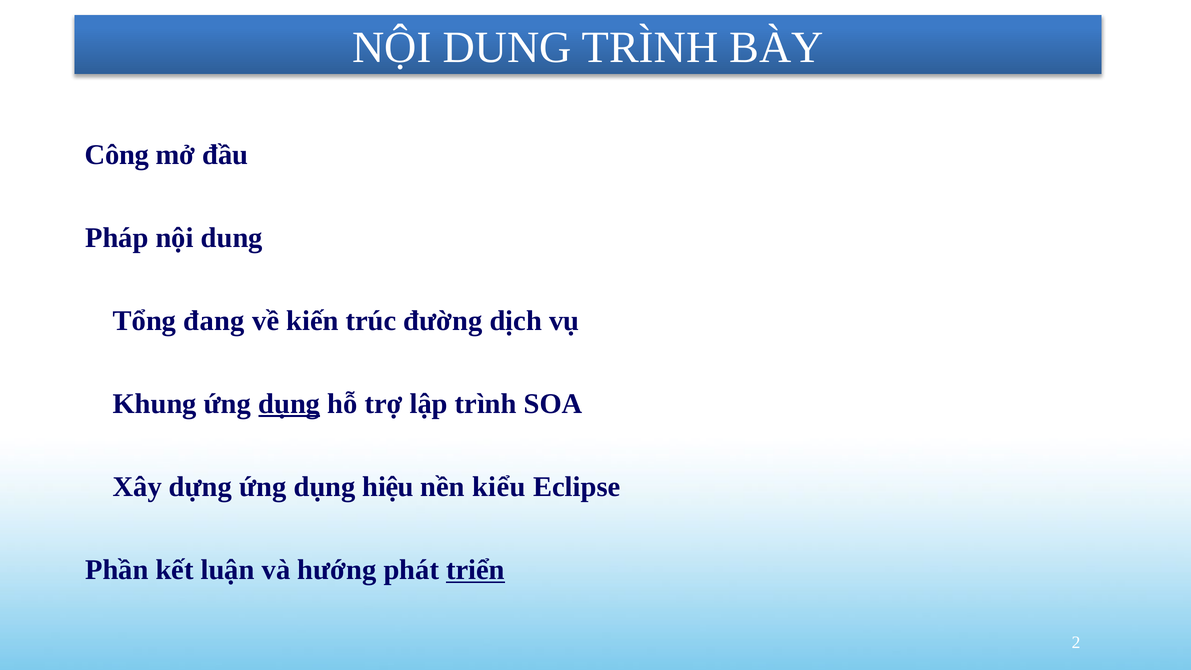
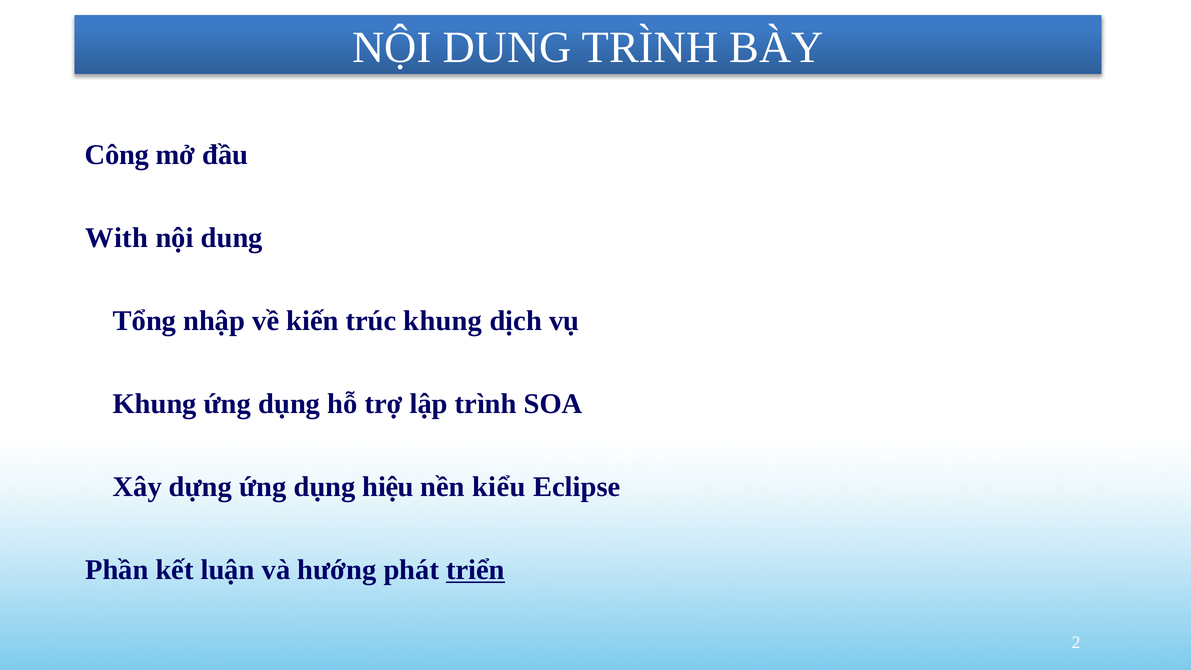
Pháp: Pháp -> With (117, 238)
đang: đang -> nhập (214, 321)
trúc đường: đường -> khung (443, 321)
dụng underline: present -> none (289, 404)
